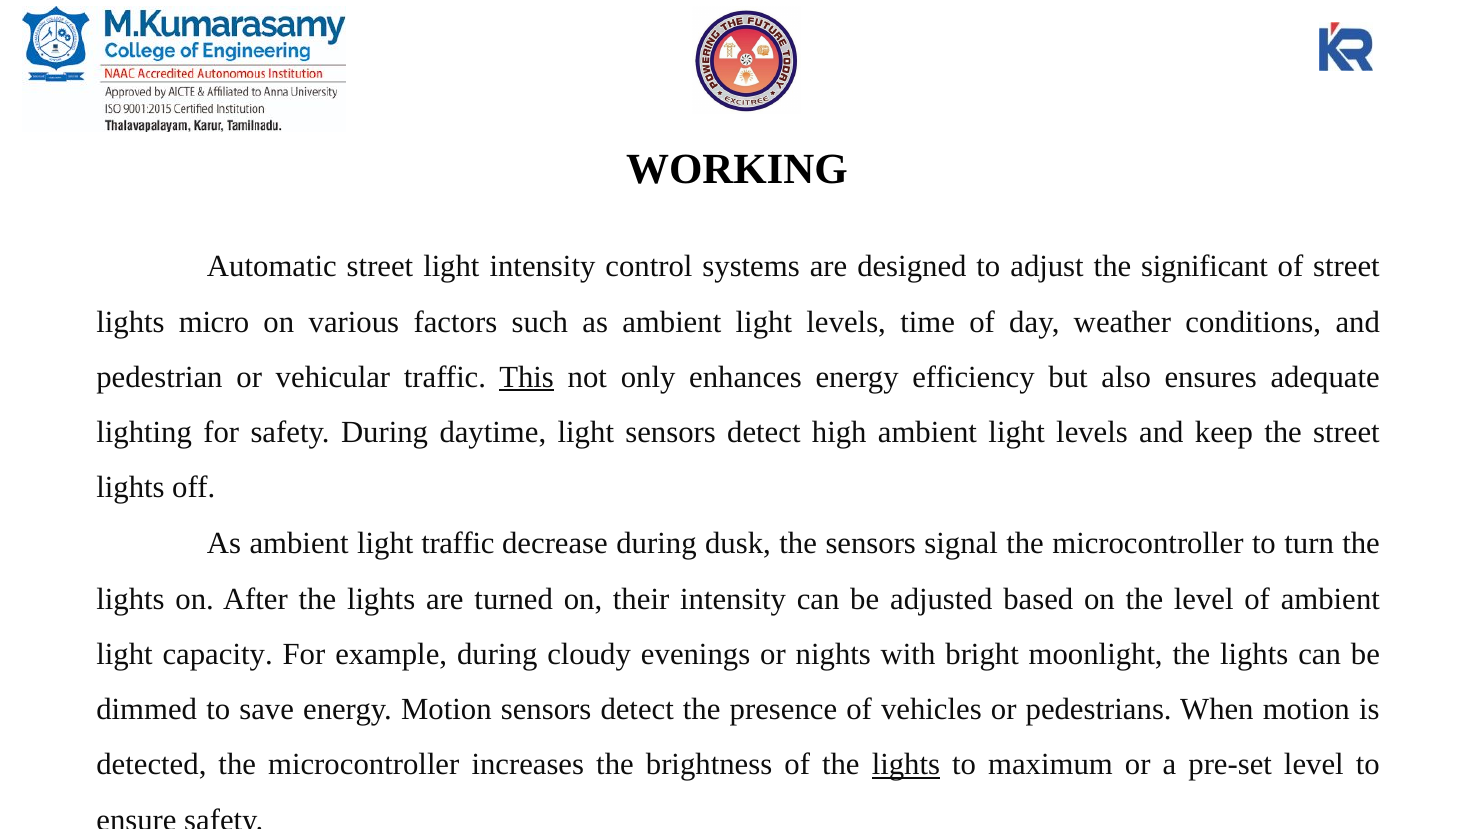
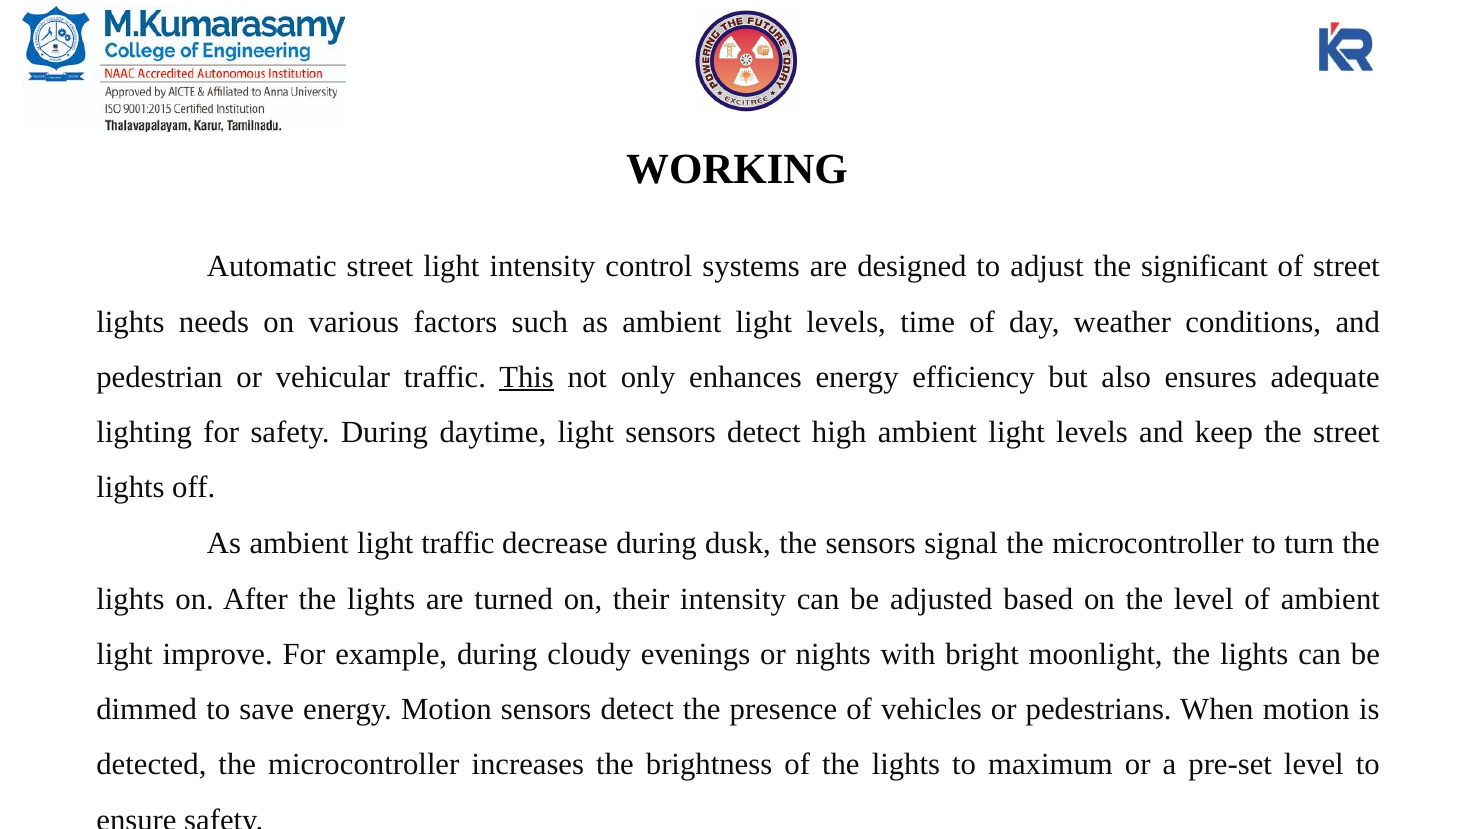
micro: micro -> needs (214, 322)
capacity: capacity -> improve (218, 654)
lights underline: present -> none (906, 765)
